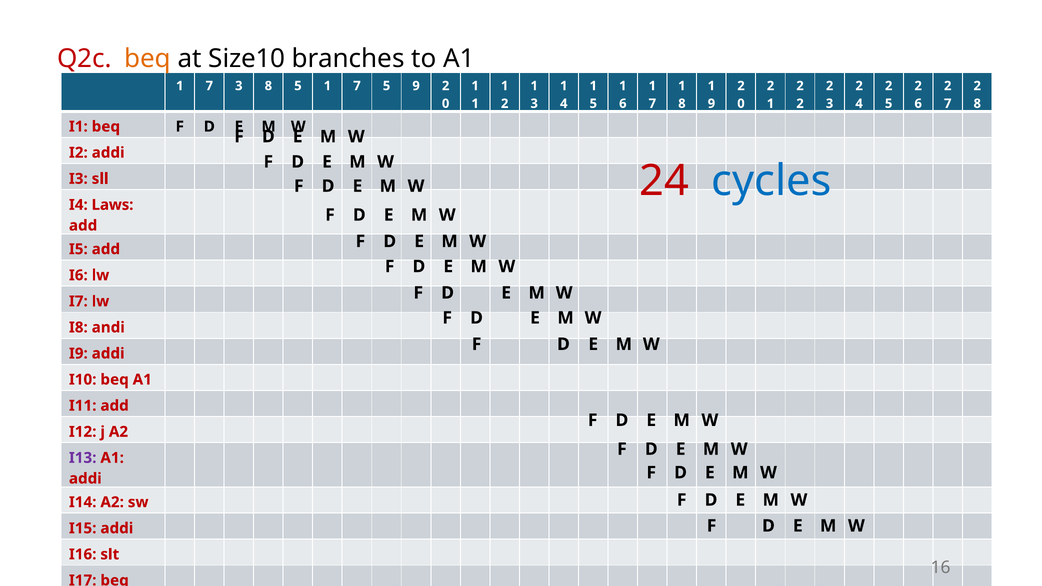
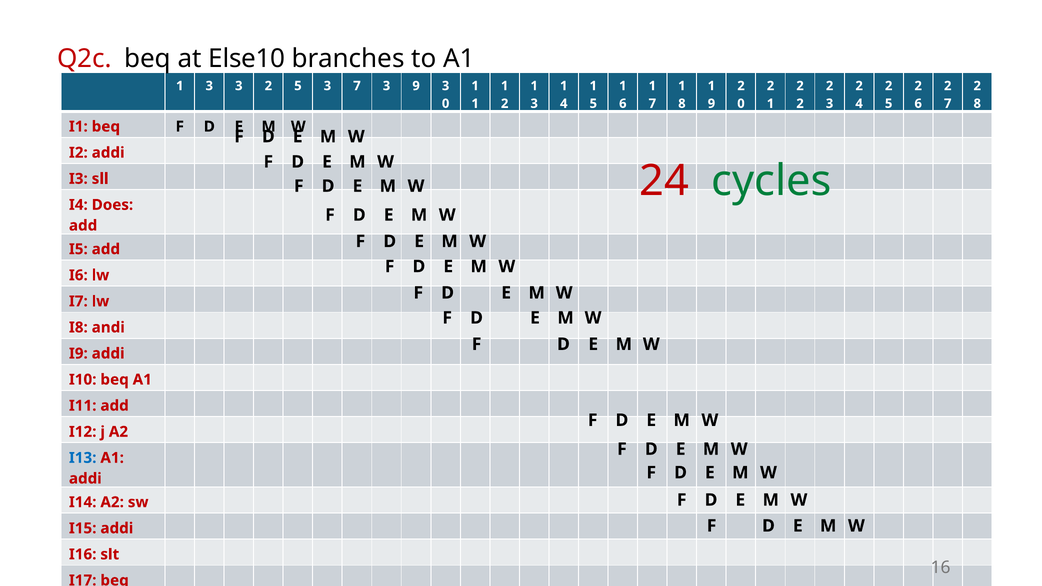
beq colour: orange -> black (148, 59)
Size10: Size10 -> Else10 (247, 59)
7: 7 -> 3 (209, 86)
8: 8 -> 2 (268, 86)
1: 1 -> 3 (327, 86)
7 5: 5 -> 3 (387, 86)
2: 2 -> 3 (446, 86)
cycles colour: blue -> green (772, 181)
Laws: Laws -> Does (112, 205)
I13 colour: purple -> blue (83, 458)
